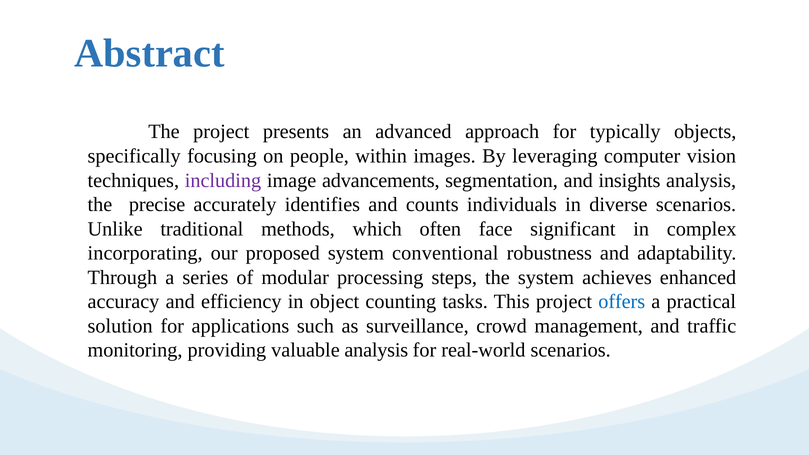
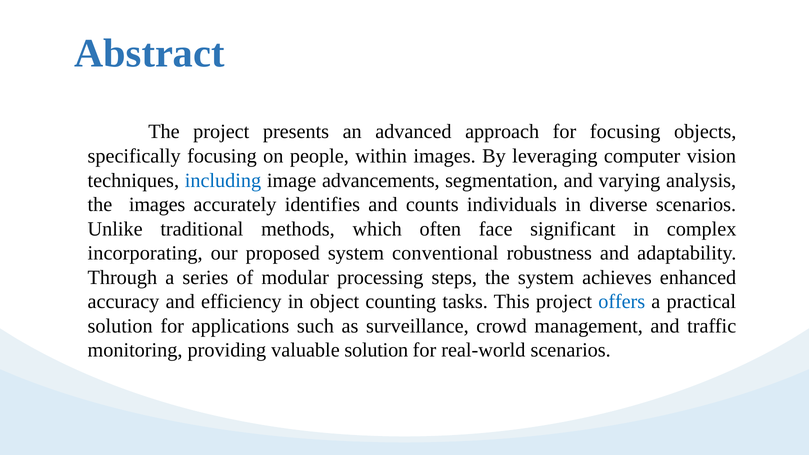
for typically: typically -> focusing (625, 132)
including colour: purple -> blue (223, 180)
insights: insights -> varying (629, 180)
the precise: precise -> images (157, 205)
valuable analysis: analysis -> solution (376, 350)
